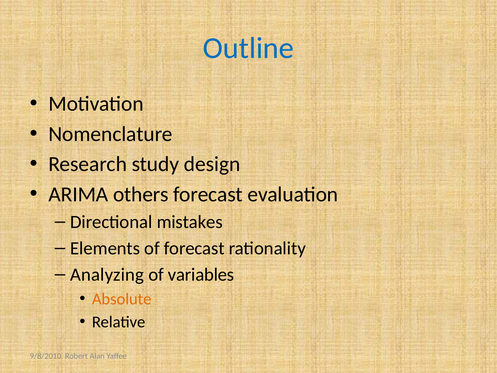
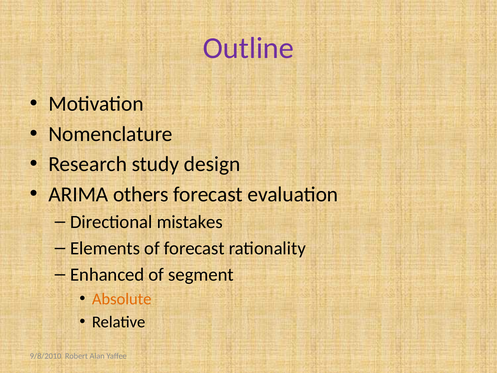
Outline colour: blue -> purple (248, 48)
Analyzing: Analyzing -> Enhanced (107, 274)
variables: variables -> segment (201, 274)
